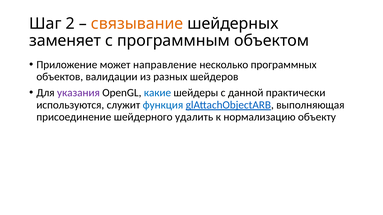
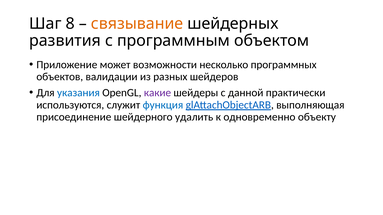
2: 2 -> 8 (70, 24)
заменяет: заменяет -> развития (65, 41)
направление: направление -> возможности (165, 65)
указания colour: purple -> blue (78, 93)
какие colour: blue -> purple (157, 93)
нормализацию: нормализацию -> одновременно (259, 117)
